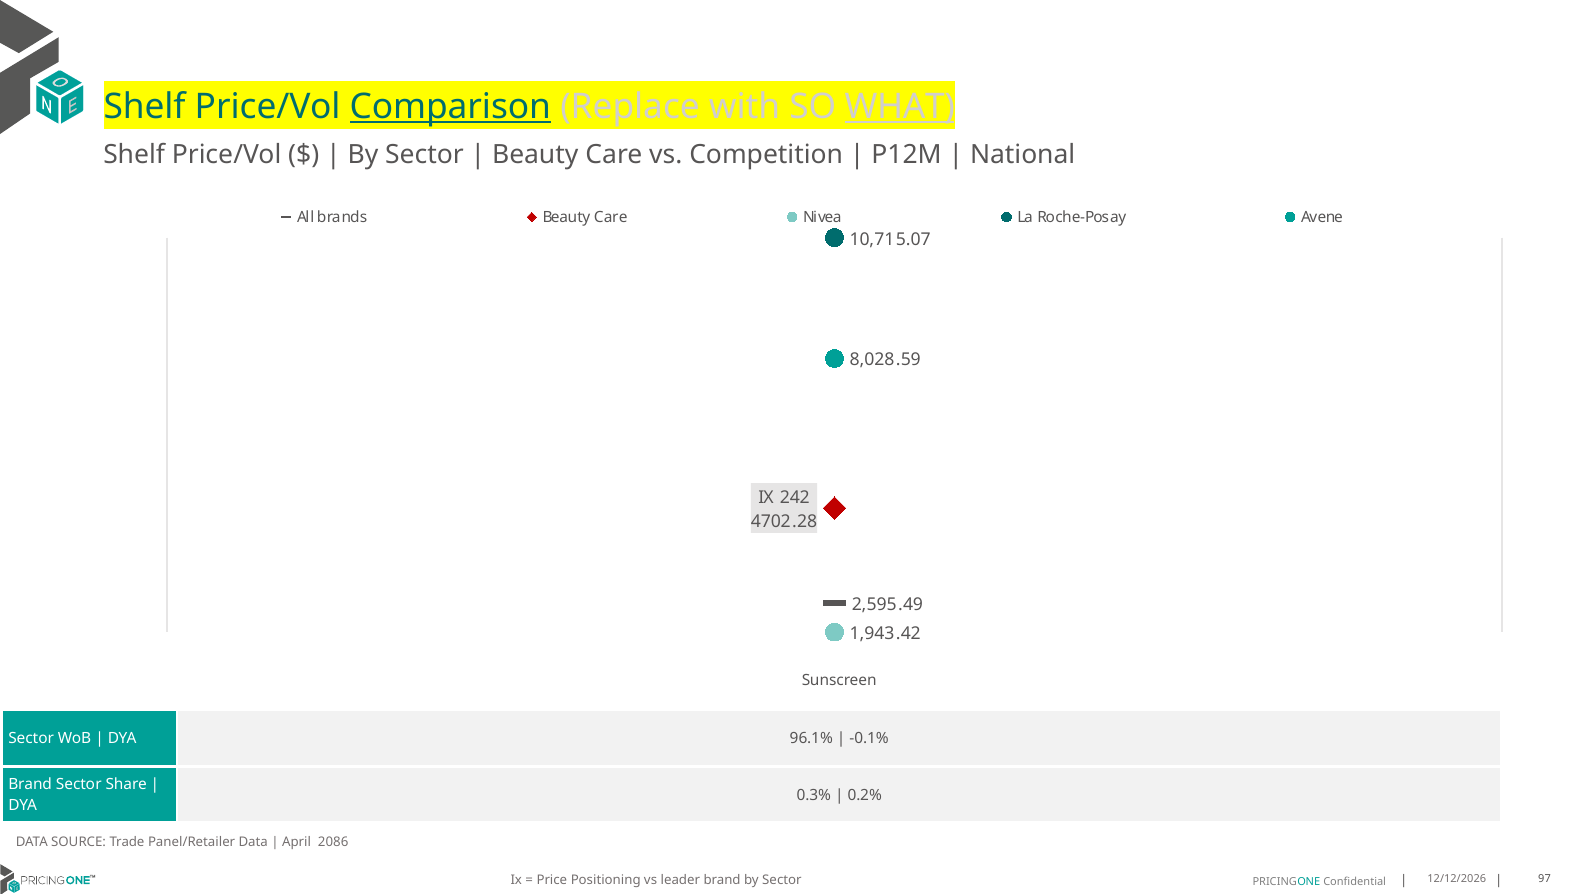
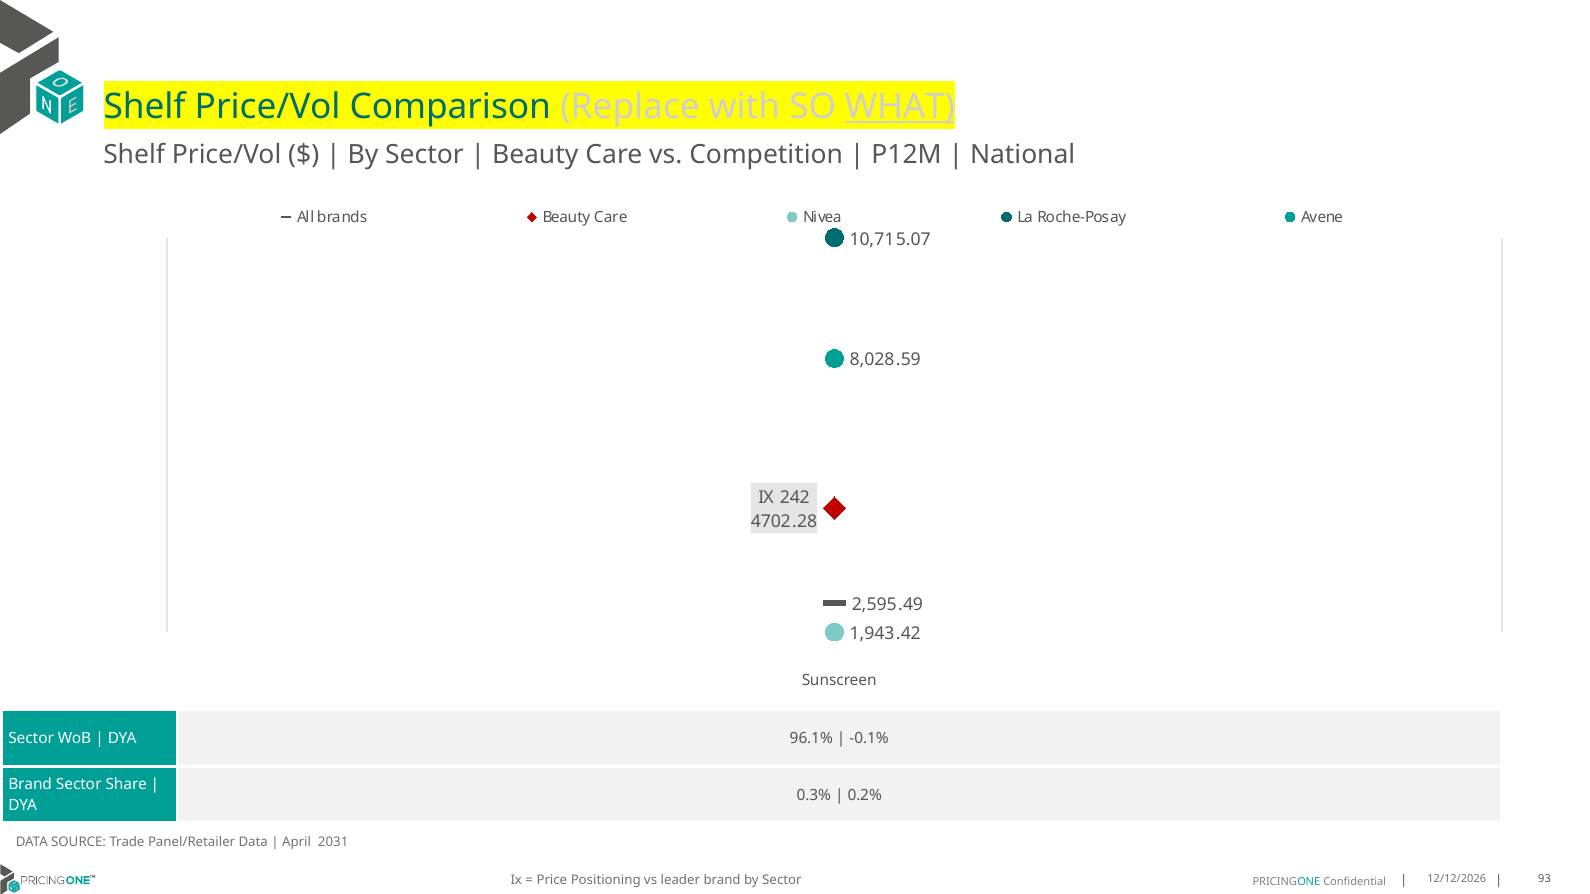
Comparison underline: present -> none (450, 107)
2086: 2086 -> 2031 (333, 842)
97: 97 -> 93 (1545, 879)
